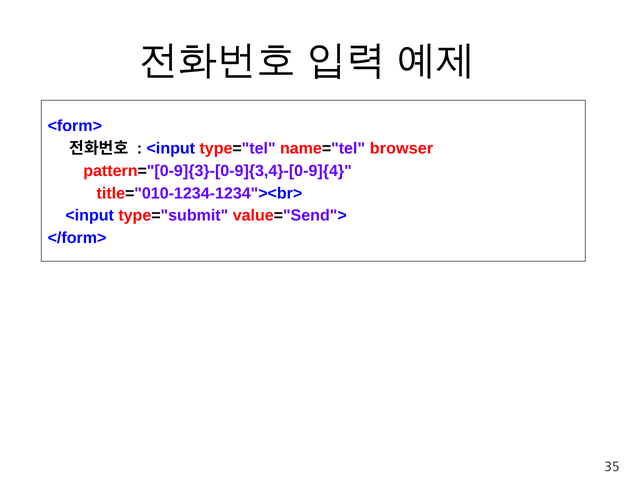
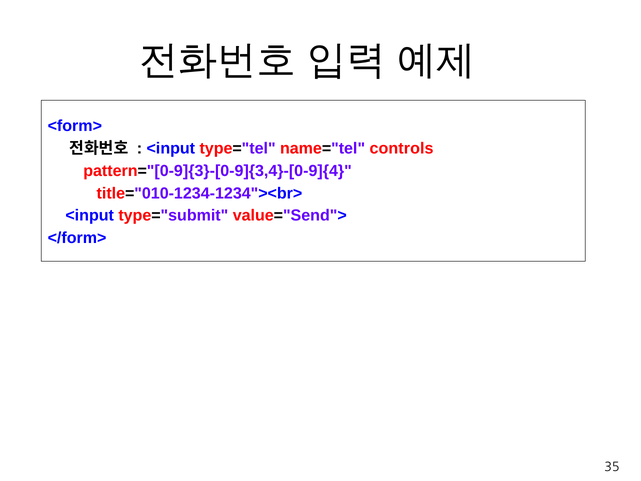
browser: browser -> controls (402, 148)
